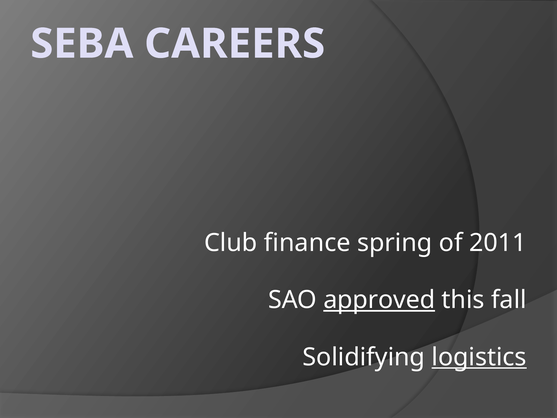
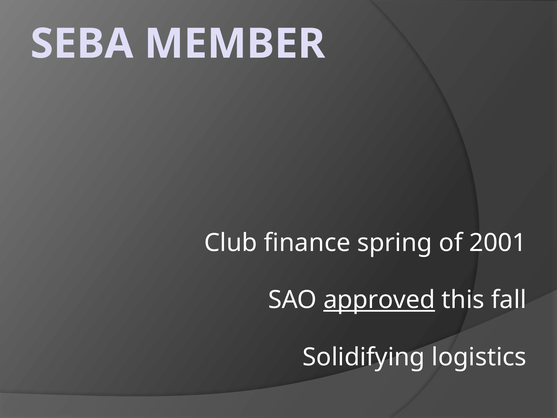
CAREERS: CAREERS -> MEMBER (235, 44)
2011: 2011 -> 2001 (498, 243)
logistics underline: present -> none (479, 357)
